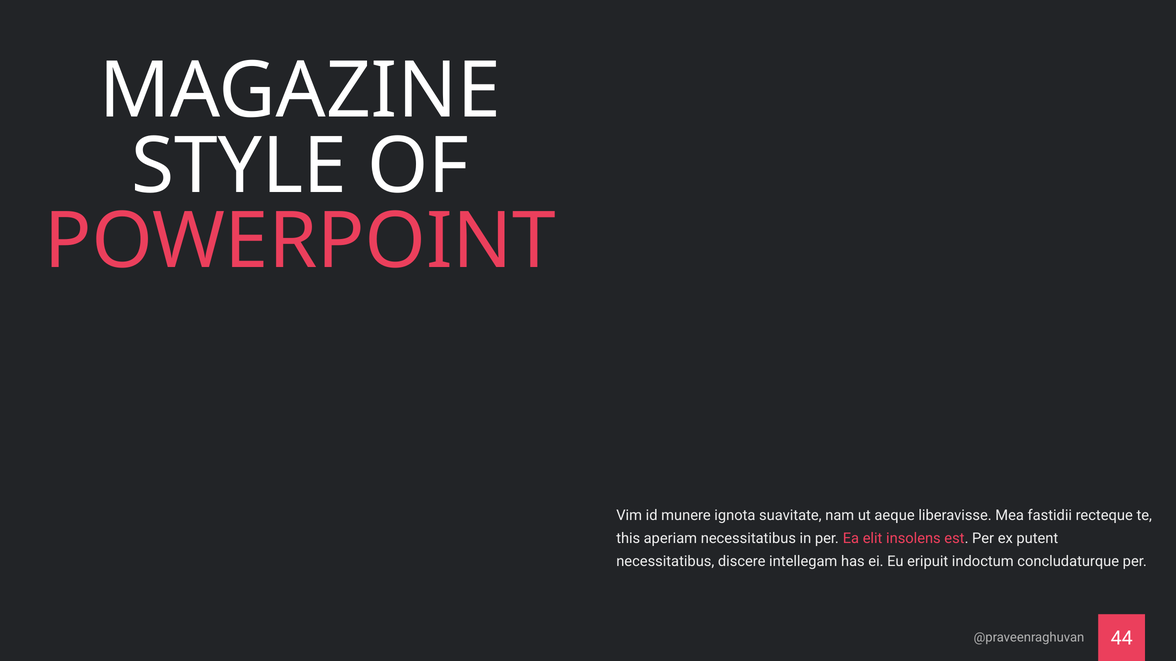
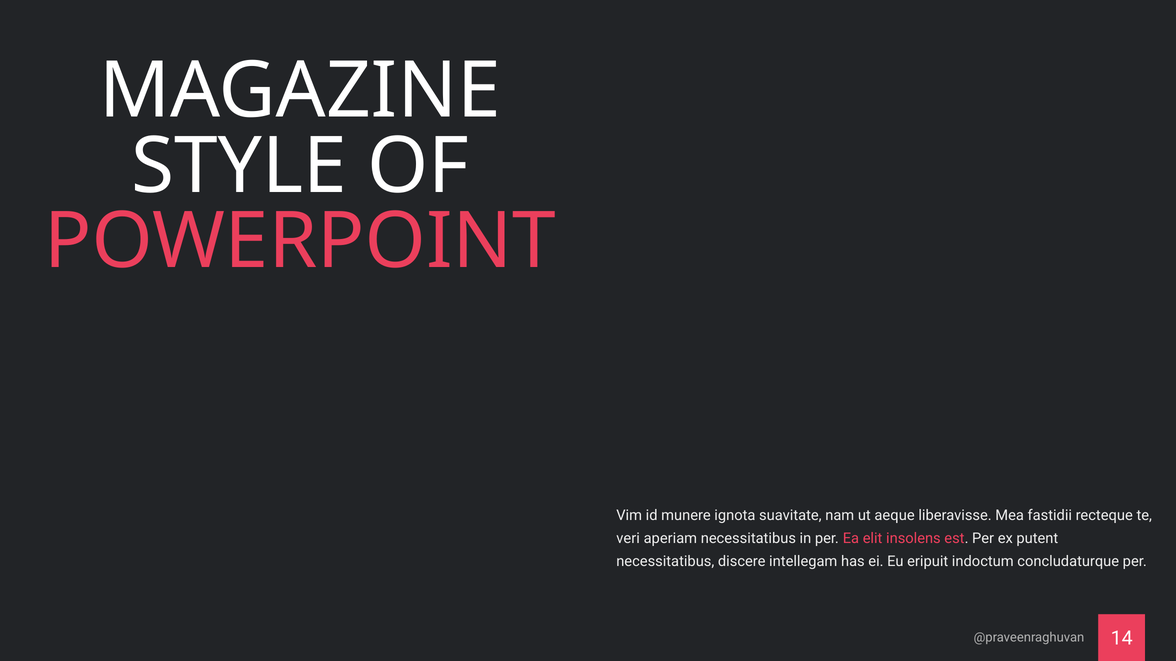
this: this -> veri (628, 539)
44: 44 -> 14 (1122, 638)
